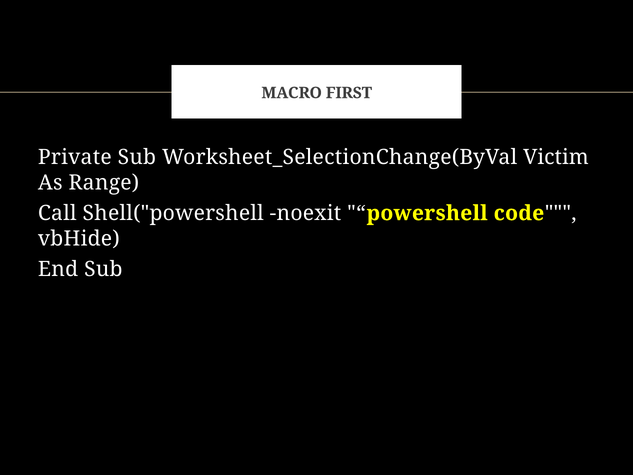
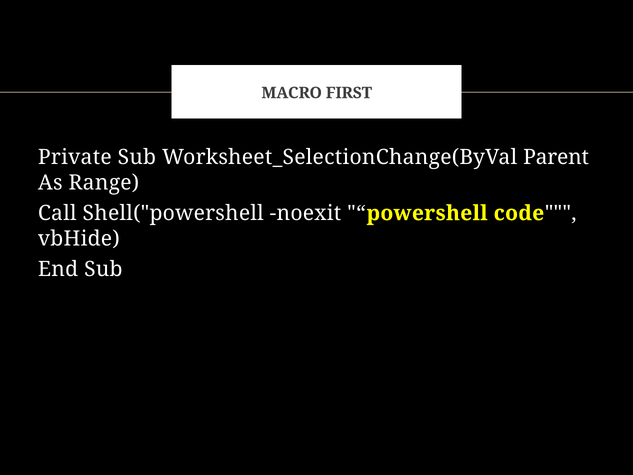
Victim: Victim -> Parent (556, 157)
